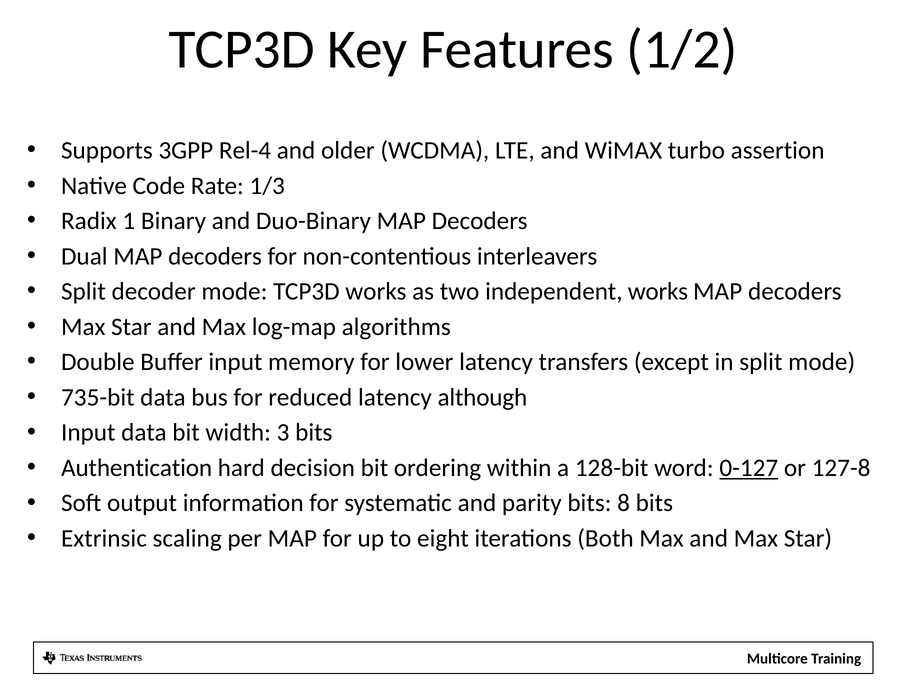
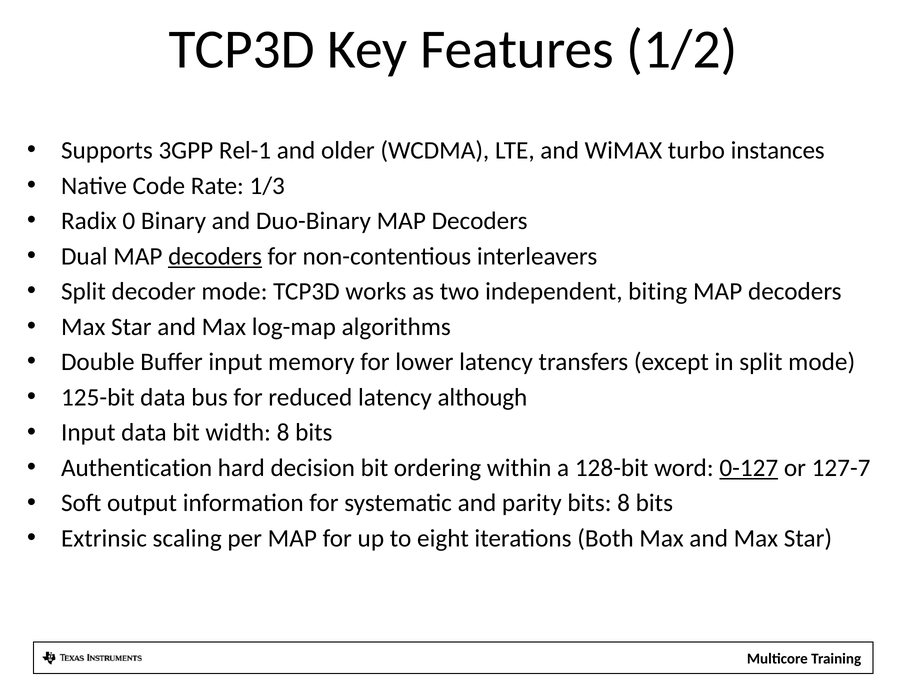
Rel-4: Rel-4 -> Rel-1 (245, 151)
assertion: assertion -> instances (778, 151)
1: 1 -> 0 (129, 221)
decoders underline: none -> present (215, 256)
independent works: works -> biting (658, 292)
735-bit: 735-bit -> 125-bit (98, 398)
width 3: 3 -> 8 (283, 433)
127-8: 127-8 -> 127-7 (841, 468)
